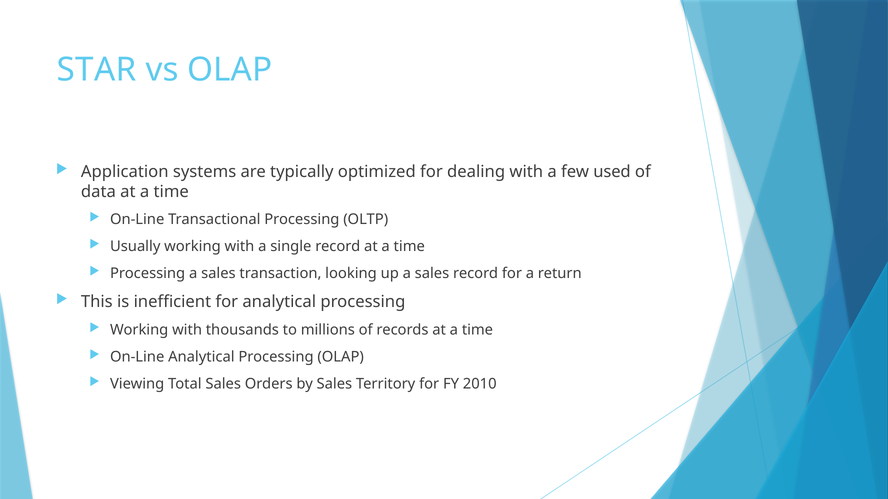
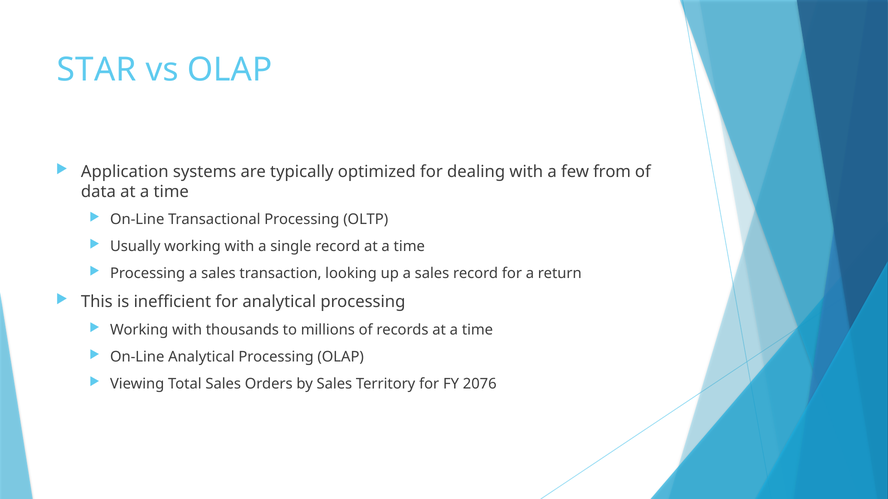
used: used -> from (612, 172)
2010: 2010 -> 2076 (480, 384)
